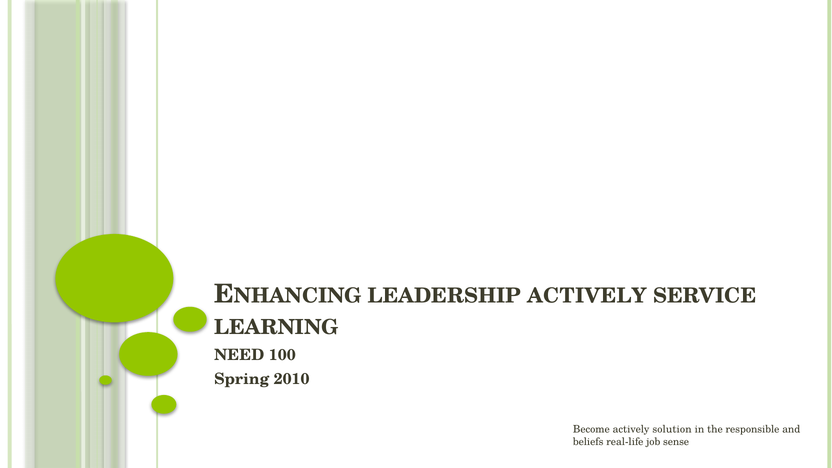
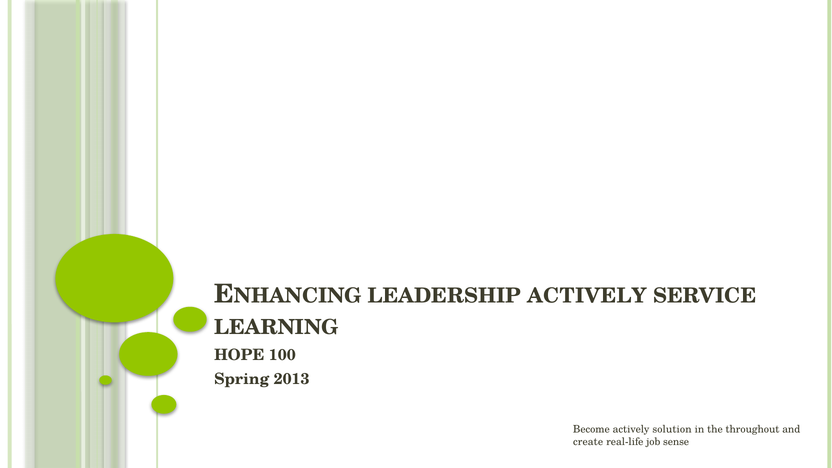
NEED: NEED -> HOPE (239, 355)
2010: 2010 -> 2013 (292, 379)
responsible: responsible -> throughout (752, 429)
beliefs: beliefs -> create (588, 442)
